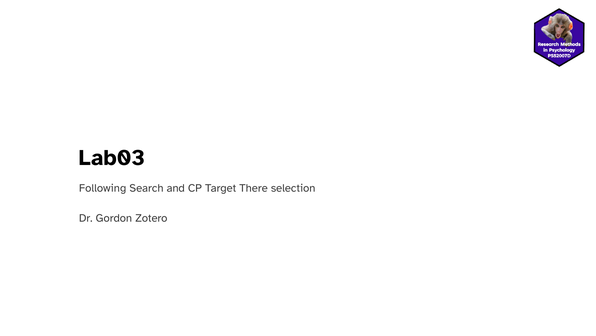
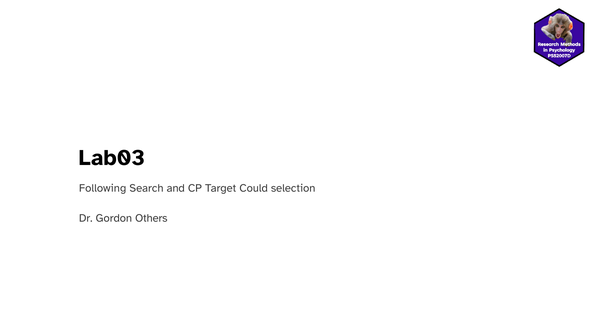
There: There -> Could (254, 188)
Zotero: Zotero -> Others (151, 218)
